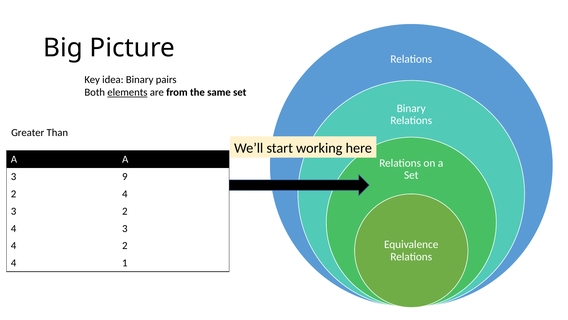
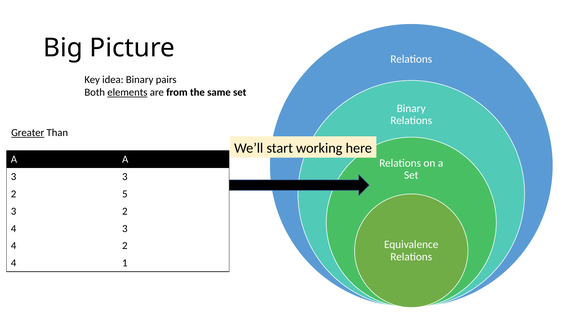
Greater underline: none -> present (28, 132)
3 9: 9 -> 3 (125, 176)
4: 4 -> 5 (125, 194)
